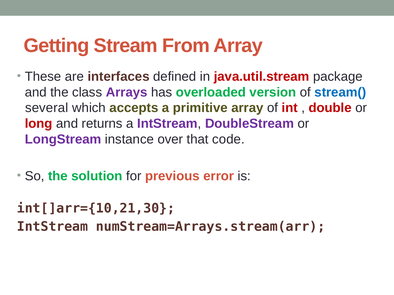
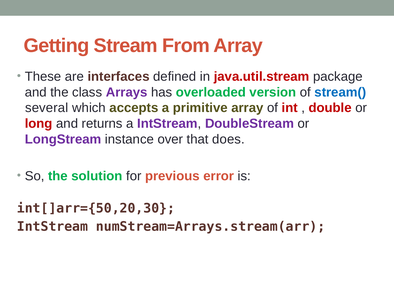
code: code -> does (228, 140)
int[]arr={10,21,30: int[]arr={10,21,30 -> int[]arr={50,20,30 (96, 209)
